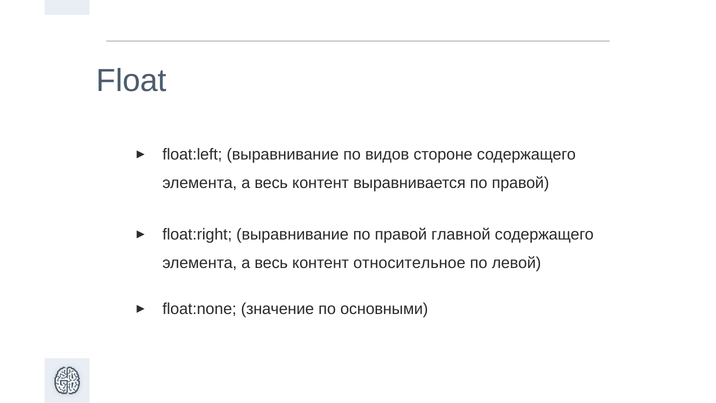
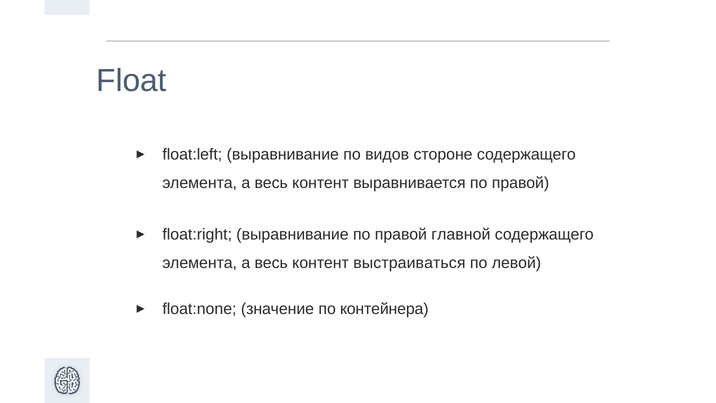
относительное: относительное -> выстраиваться (409, 263)
основными: основными -> контейнера (384, 309)
